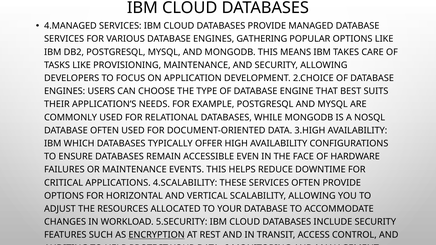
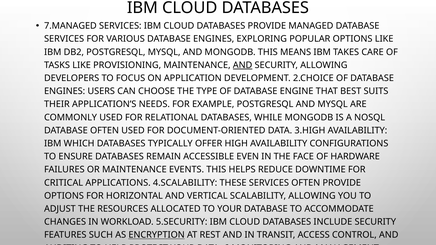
4.MANAGED: 4.MANAGED -> 7.MANAGED (70, 26)
GATHERING: GATHERING -> EXPLORING (262, 39)
AND underline: none -> present (243, 65)
